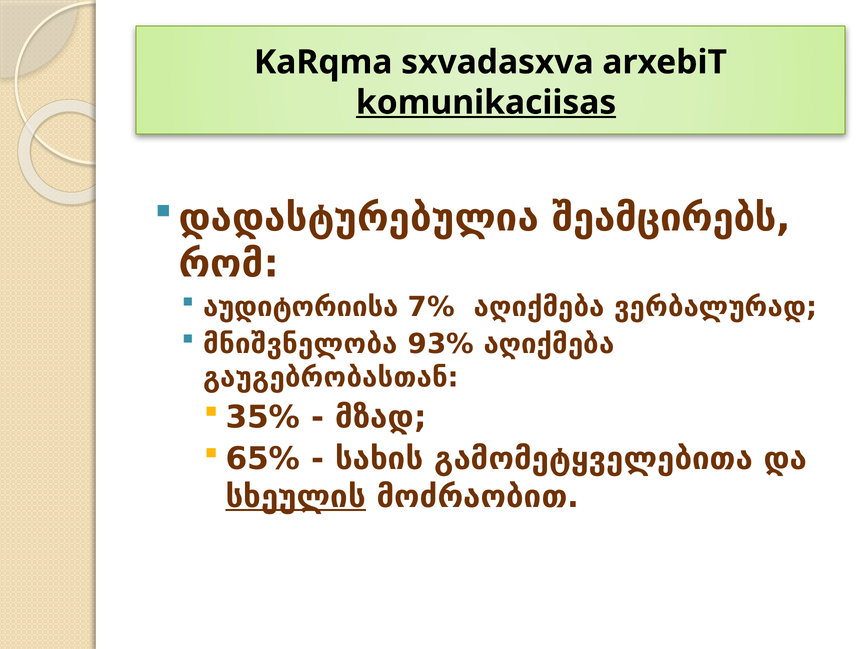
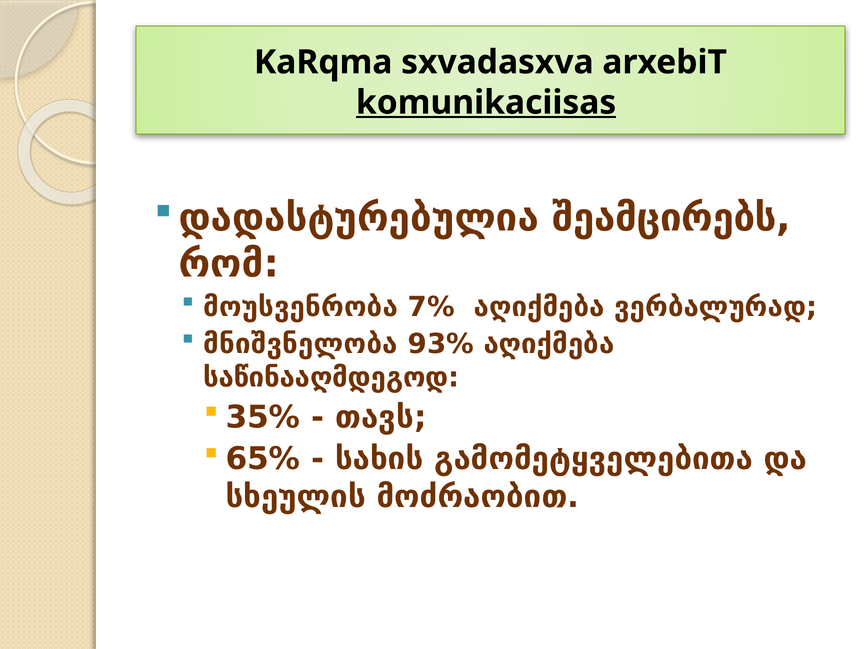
აუდიტორიისა: აუდიტორიისა -> მოუსვენრობა (301, 307)
გაუგებრობასთან: გაუგებრობასთან -> საწინააღმდეგოდ (331, 377)
მზად: მზად -> თავს (381, 417)
სხეულის underline: present -> none (296, 497)
